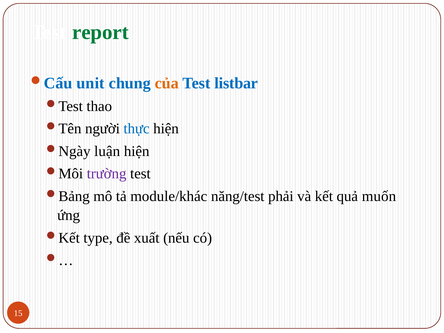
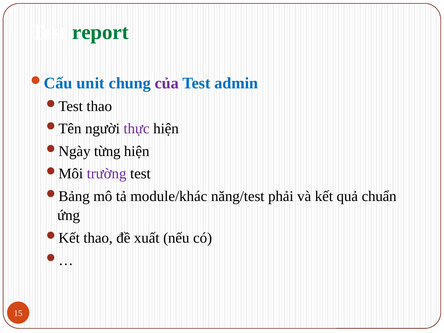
của colour: orange -> purple (167, 83)
listbar: listbar -> admin (236, 83)
thực colour: blue -> purple (137, 129)
luận: luận -> từng (107, 151)
muốn: muốn -> chuẩn (379, 196)
type: type -> thao (98, 238)
